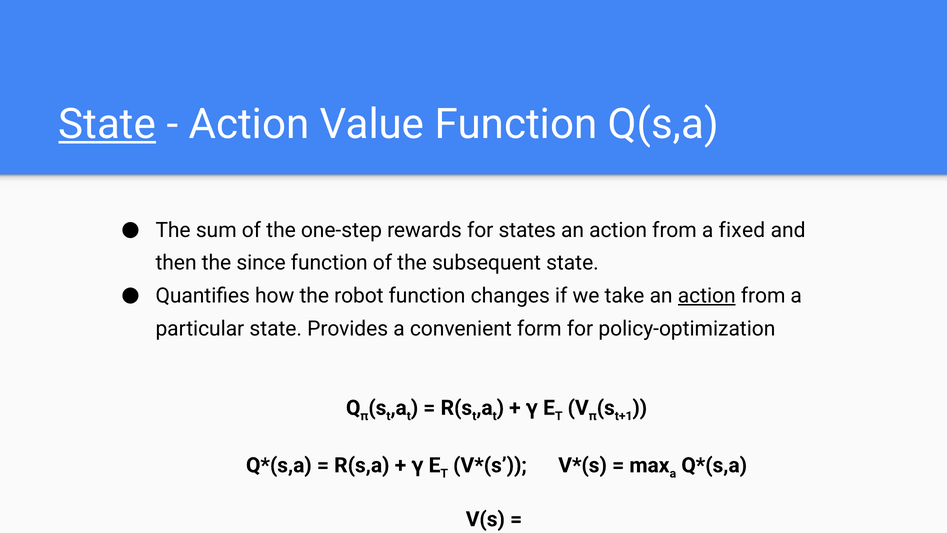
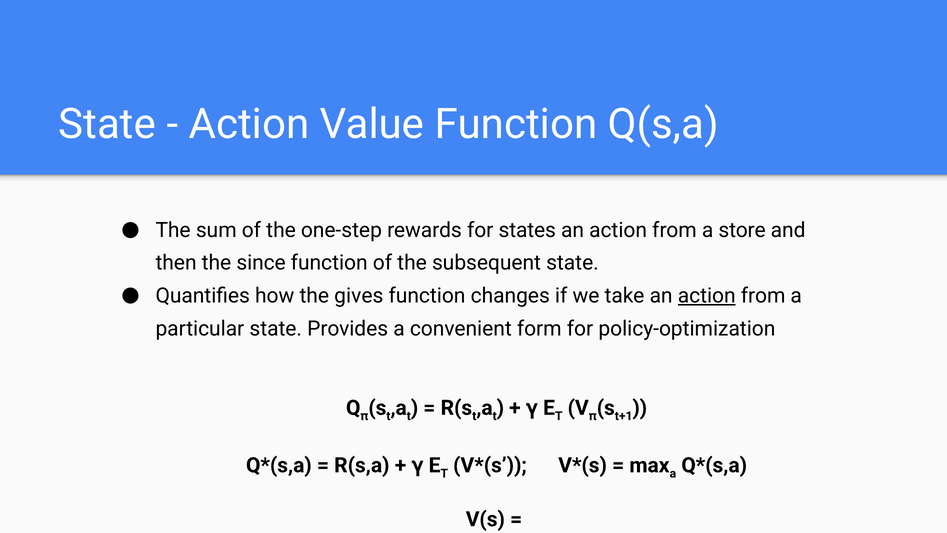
State underline: present -> none (107, 124)
fixed: fixed -> store (742, 230)
robot: robot -> gives (359, 296)
